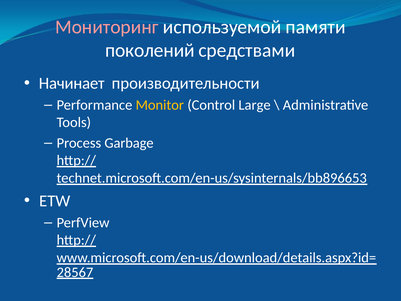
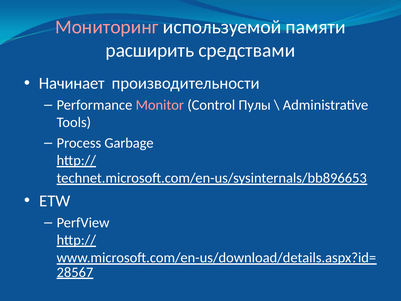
поколений: поколений -> расширить (150, 50)
Monitor colour: yellow -> pink (160, 105)
Large: Large -> Пулы (255, 105)
